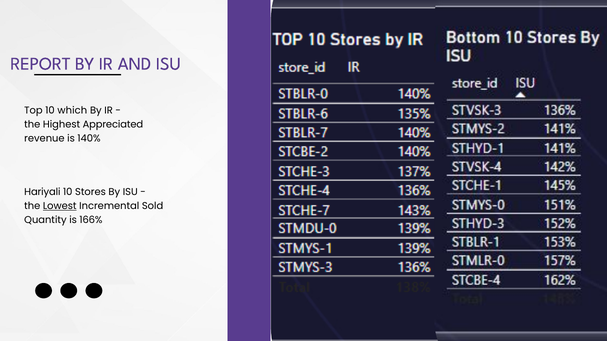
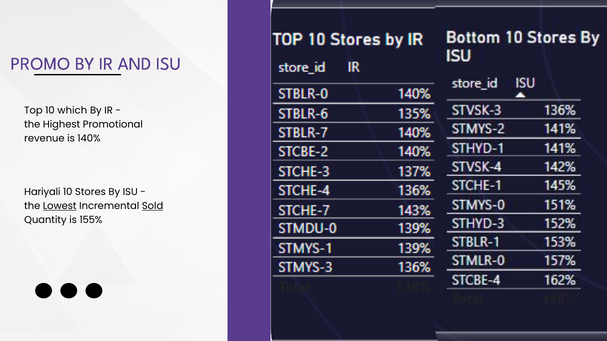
REPORT: REPORT -> PROMO (40, 64)
Appreciated: Appreciated -> Promotional (113, 125)
Sold underline: none -> present (153, 206)
166%: 166% -> 155% (91, 220)
